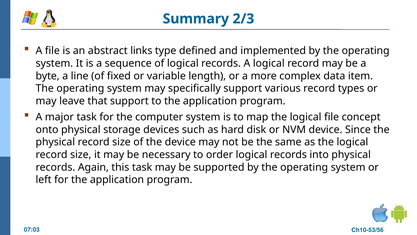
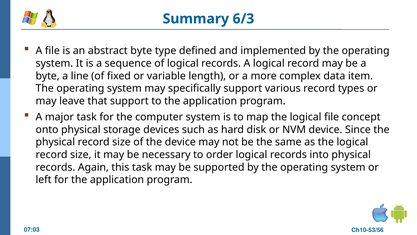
2/3: 2/3 -> 6/3 (243, 19)
abstract links: links -> byte (141, 51)
